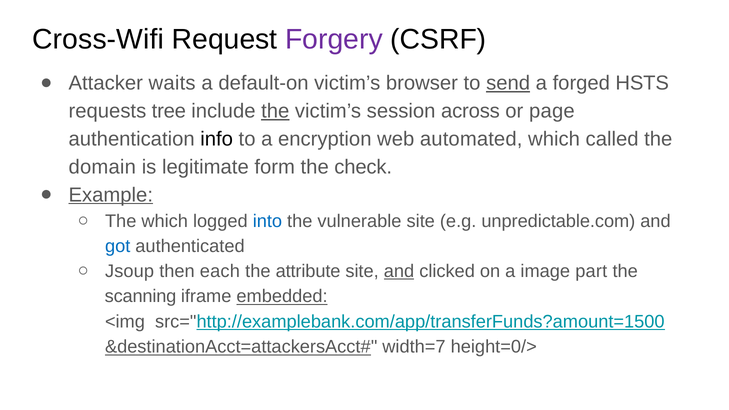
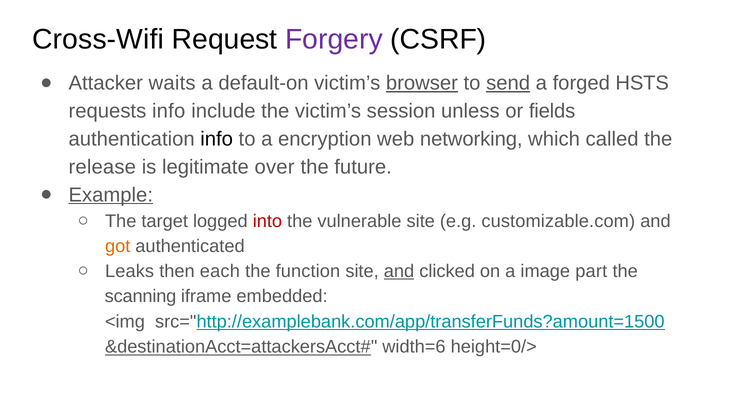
browser underline: none -> present (422, 83)
requests tree: tree -> info (169, 111)
the underline: present -> none (275, 111)
across: across -> unless (470, 111)
page: page -> fields (552, 111)
automated: automated -> networking (471, 139)
domain: domain -> release (102, 167)
form: form -> over (275, 167)
check: check -> future (363, 167)
The which: which -> target (165, 221)
into colour: blue -> red (267, 221)
unpredictable.com: unpredictable.com -> customizable.com (558, 221)
got colour: blue -> orange (118, 246)
Jsoup: Jsoup -> Leaks (130, 271)
attribute: attribute -> function (308, 271)
embedded underline: present -> none (282, 297)
width=7: width=7 -> width=6 (414, 347)
